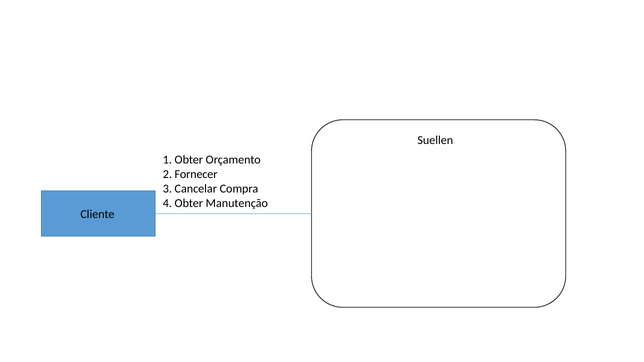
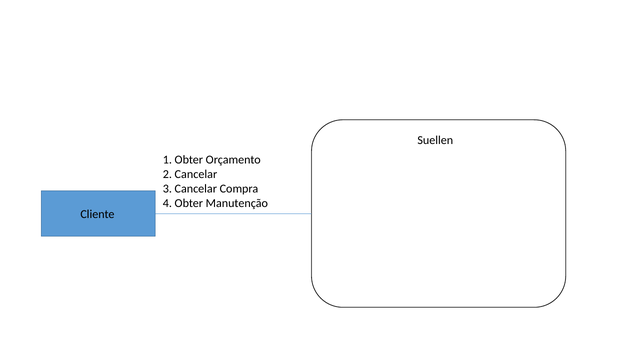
2 Fornecer: Fornecer -> Cancelar (196, 174)
